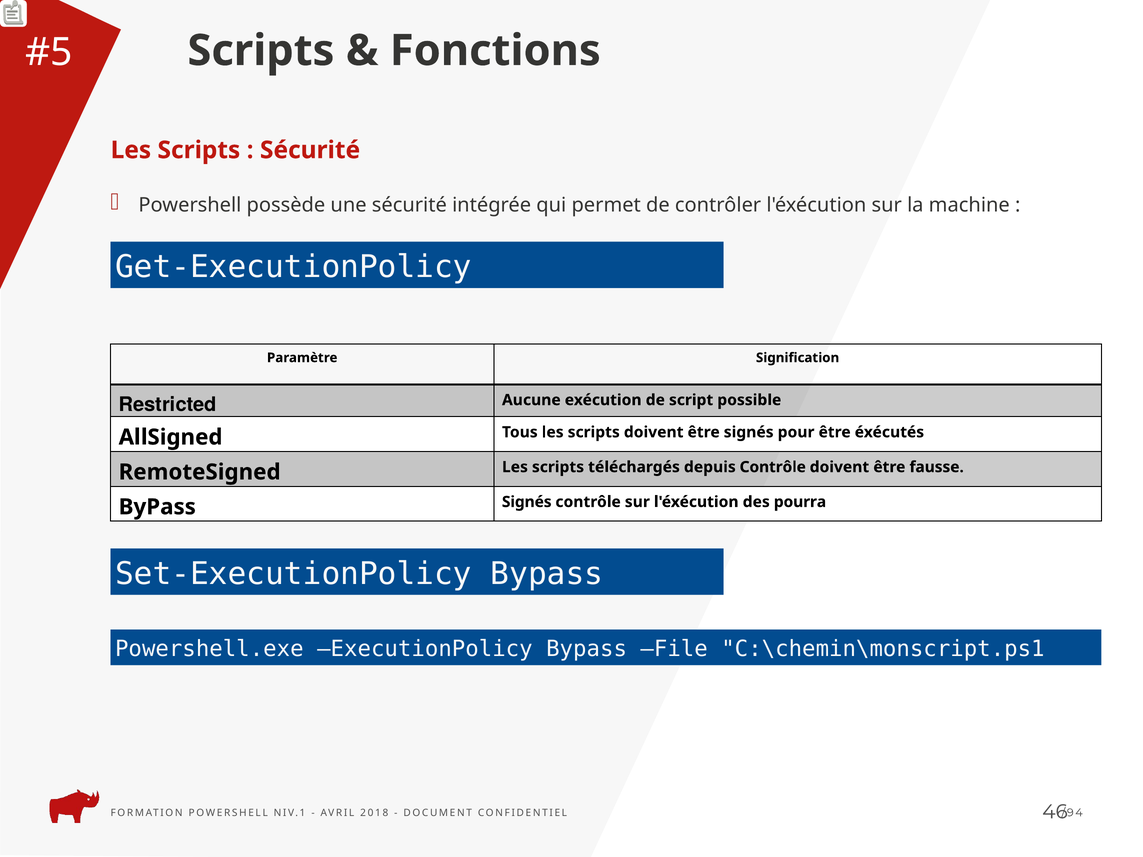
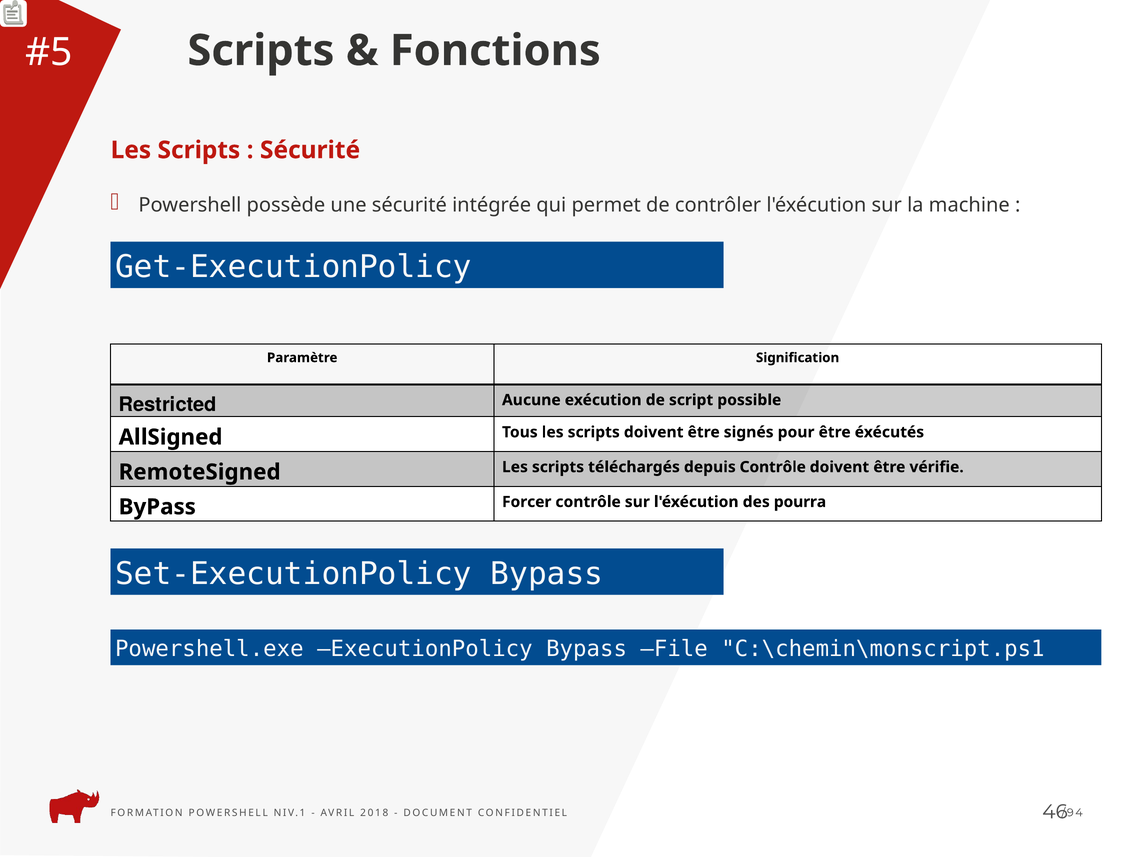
fausse: fausse -> vérifie (937, 467)
ByPass Signés: Signés -> Forcer (527, 502)
